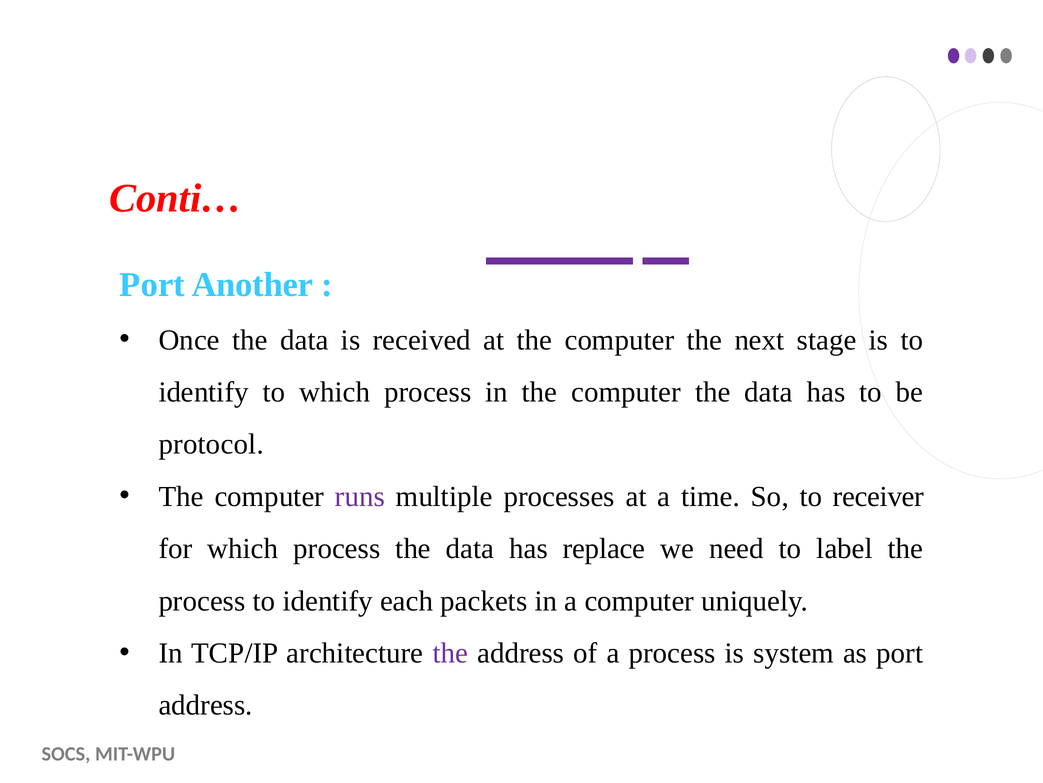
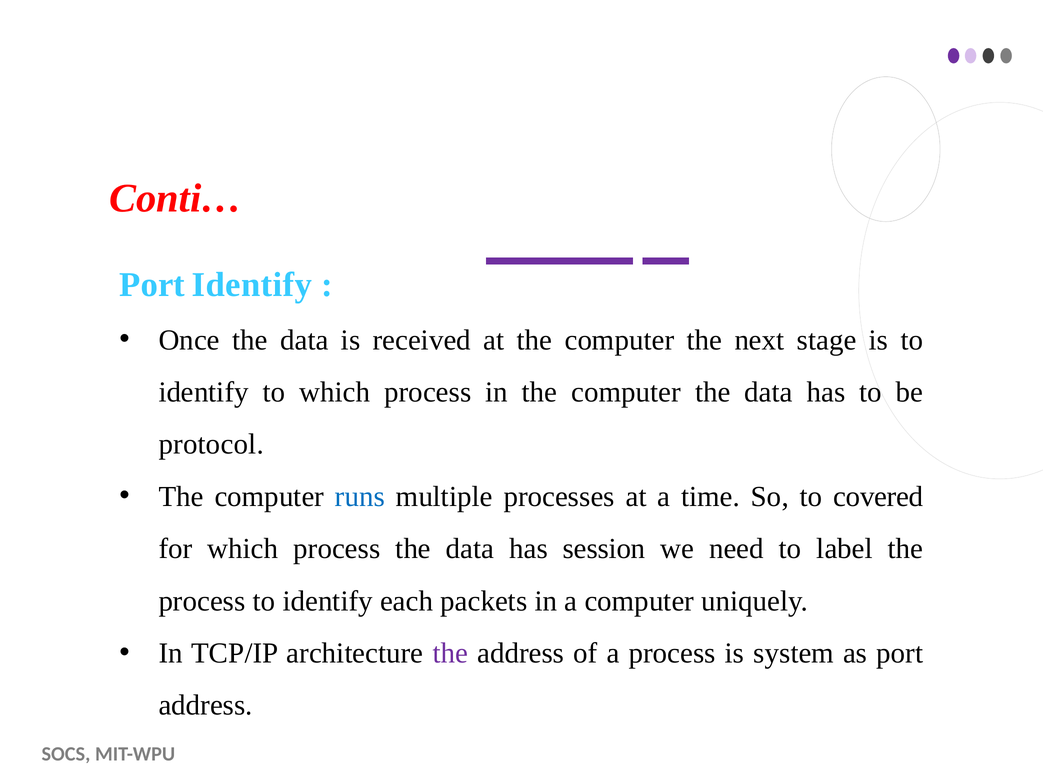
Port Another: Another -> Identify (252, 284)
runs colour: purple -> blue (360, 496)
receiver: receiver -> covered (878, 496)
replace: replace -> session (604, 548)
